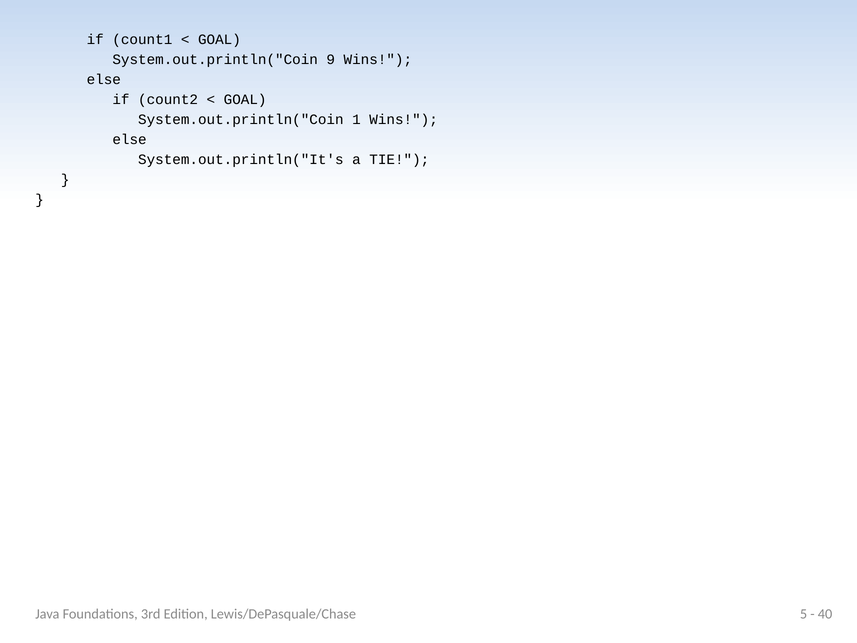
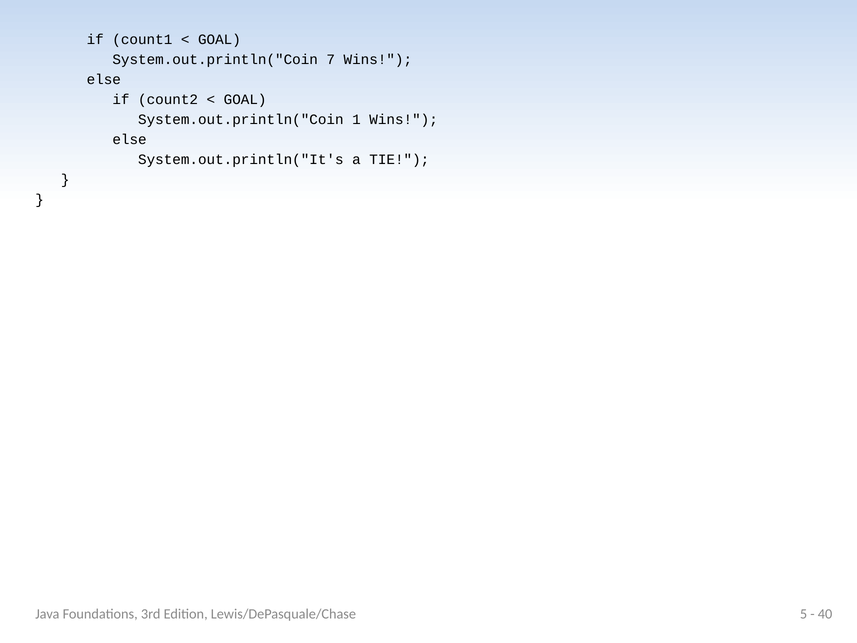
9: 9 -> 7 (331, 60)
